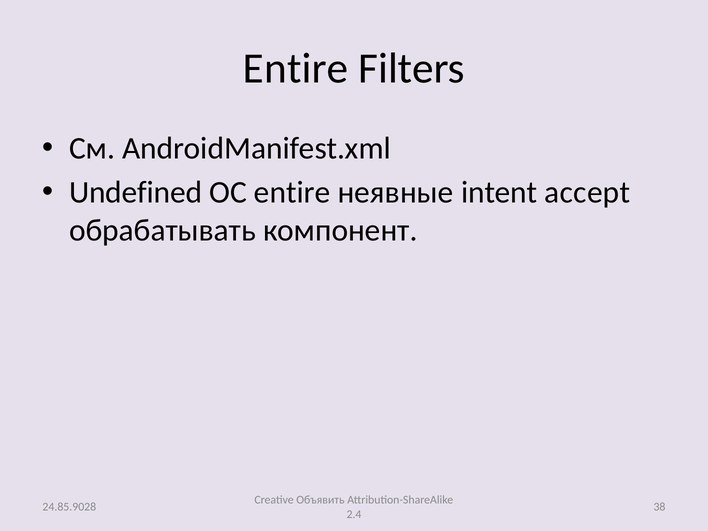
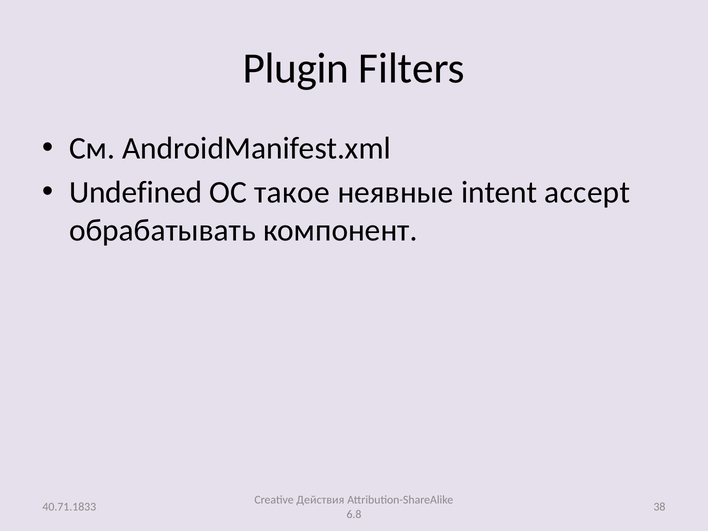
Entire: Entire -> Plugin (296, 69)
ОС entire: entire -> такое (292, 193)
Объявить: Объявить -> Действия (320, 500)
24.85.9028: 24.85.9028 -> 40.71.1833 (69, 507)
2.4: 2.4 -> 6.8 (354, 514)
